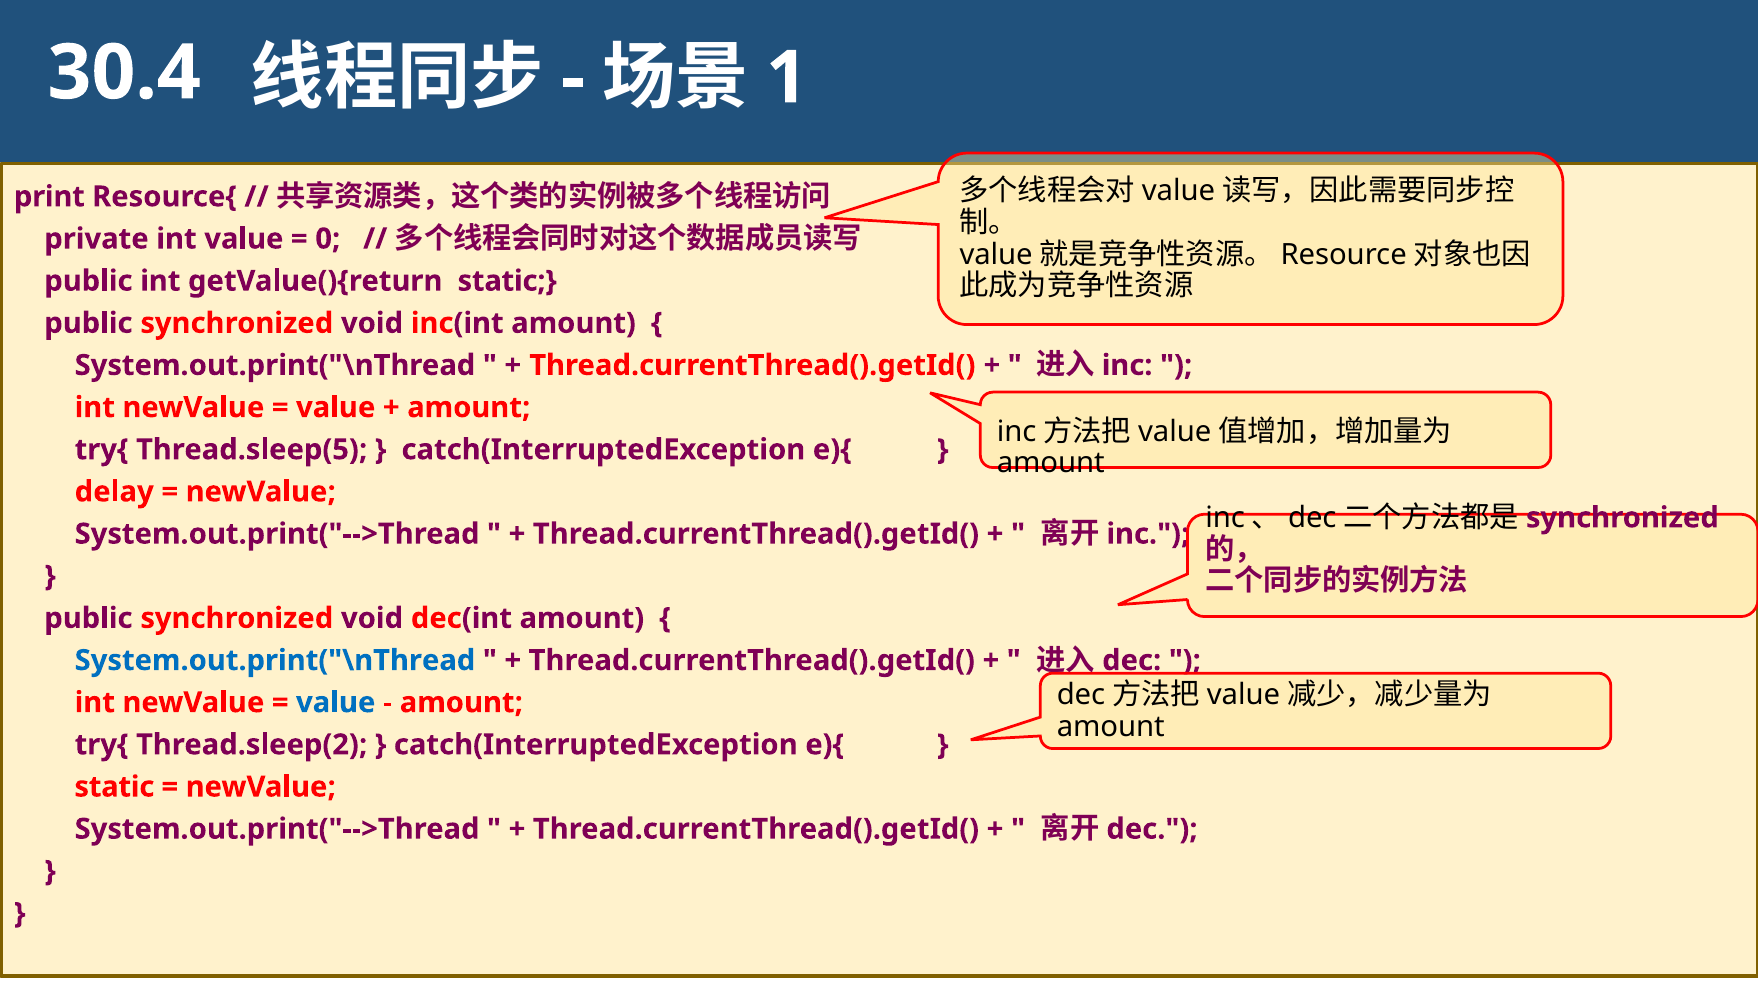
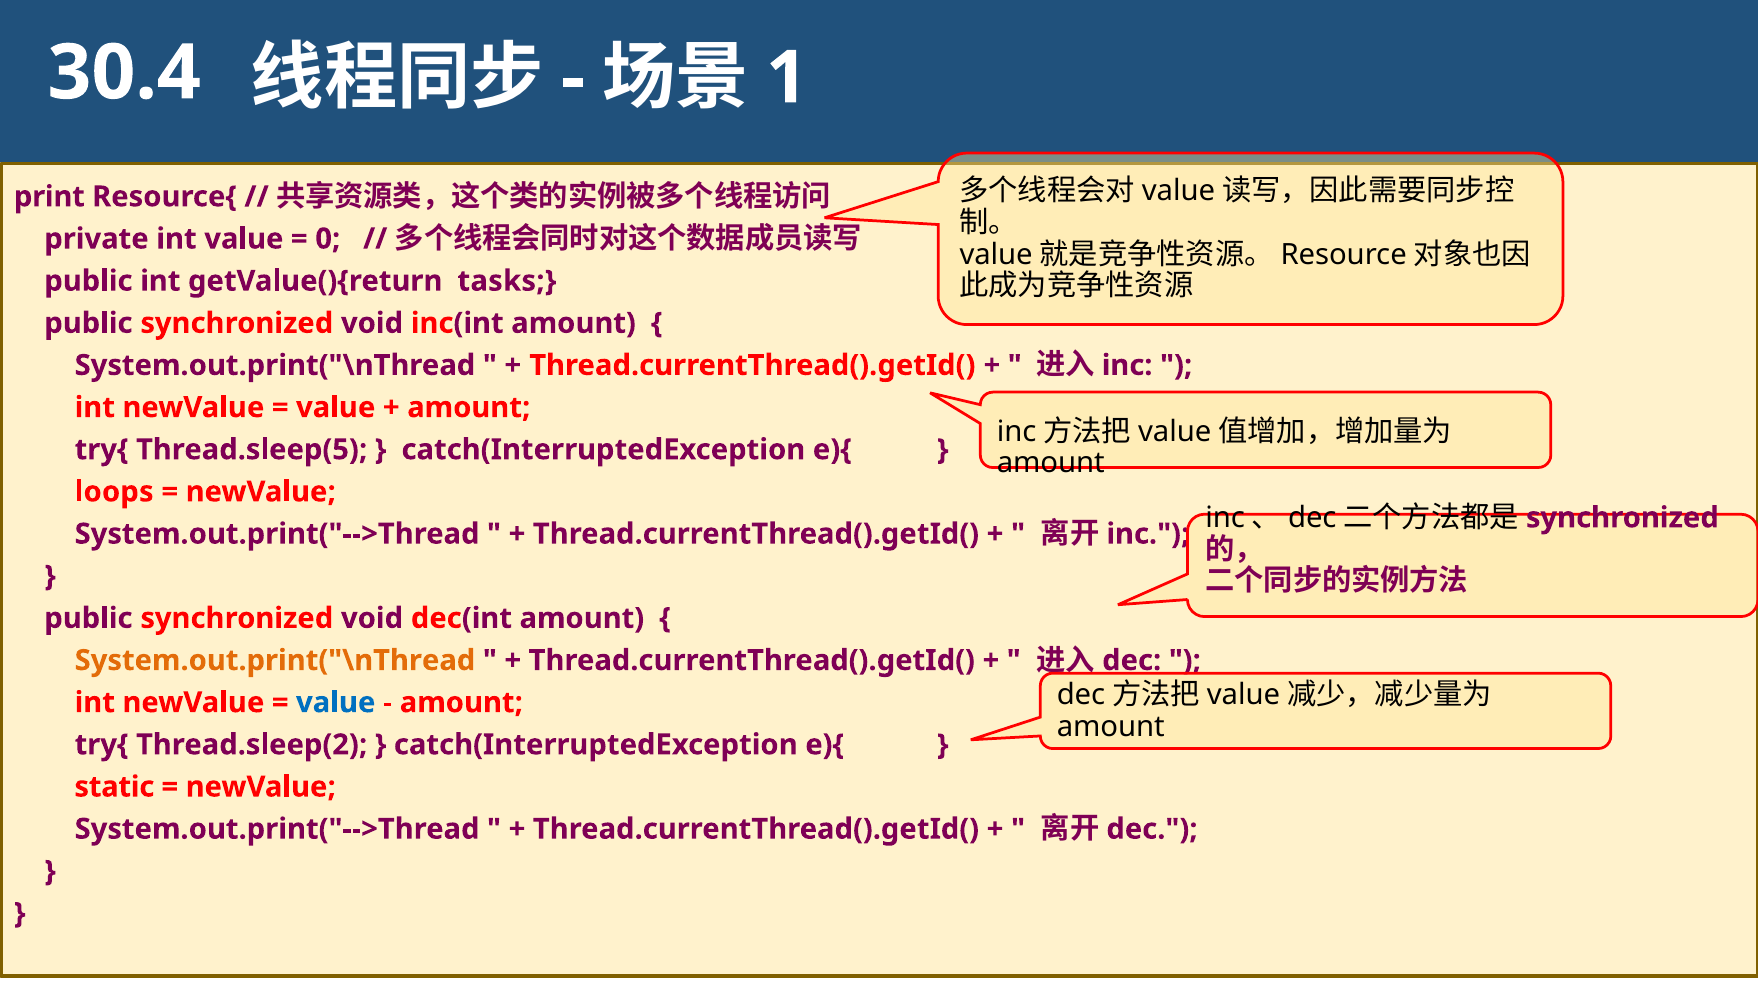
getValue(){return static: static -> tasks (507, 281)
delay: delay -> loops (114, 492)
System.out.print("\nThread colour: blue -> orange (275, 660)
